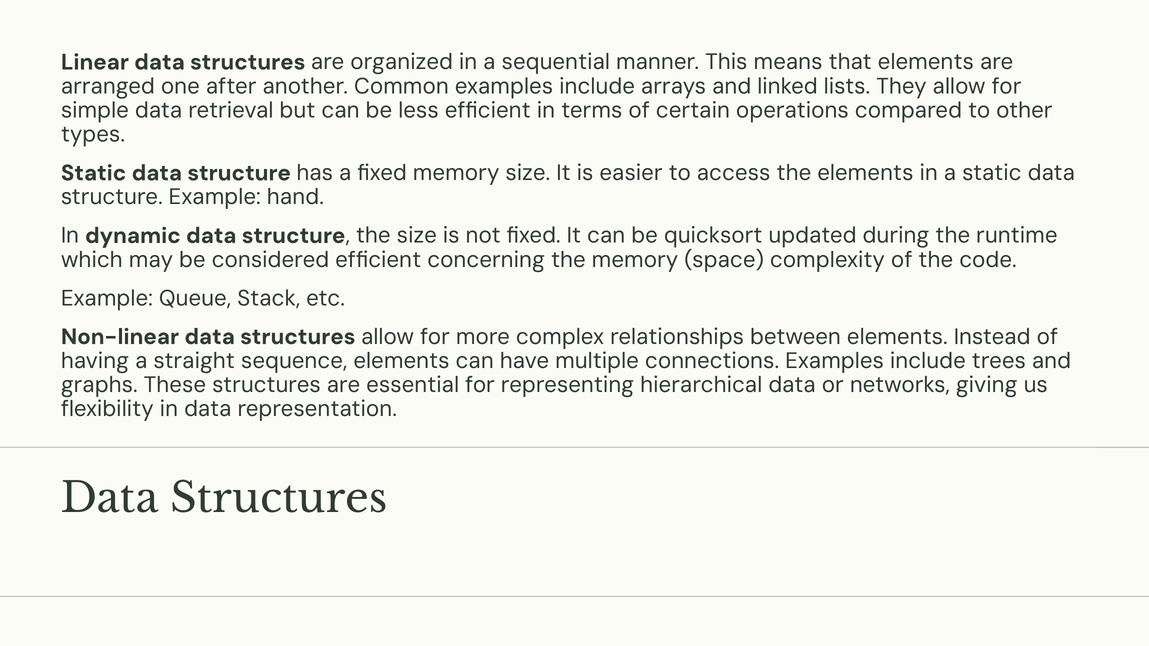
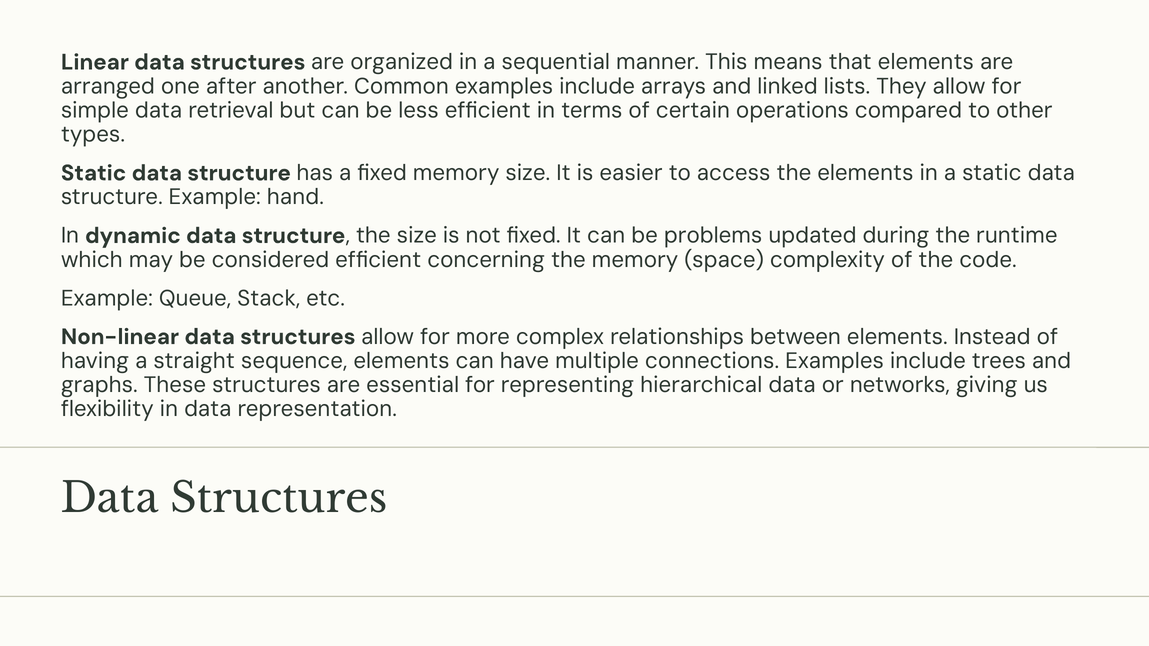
quicksort: quicksort -> problems (713, 236)
